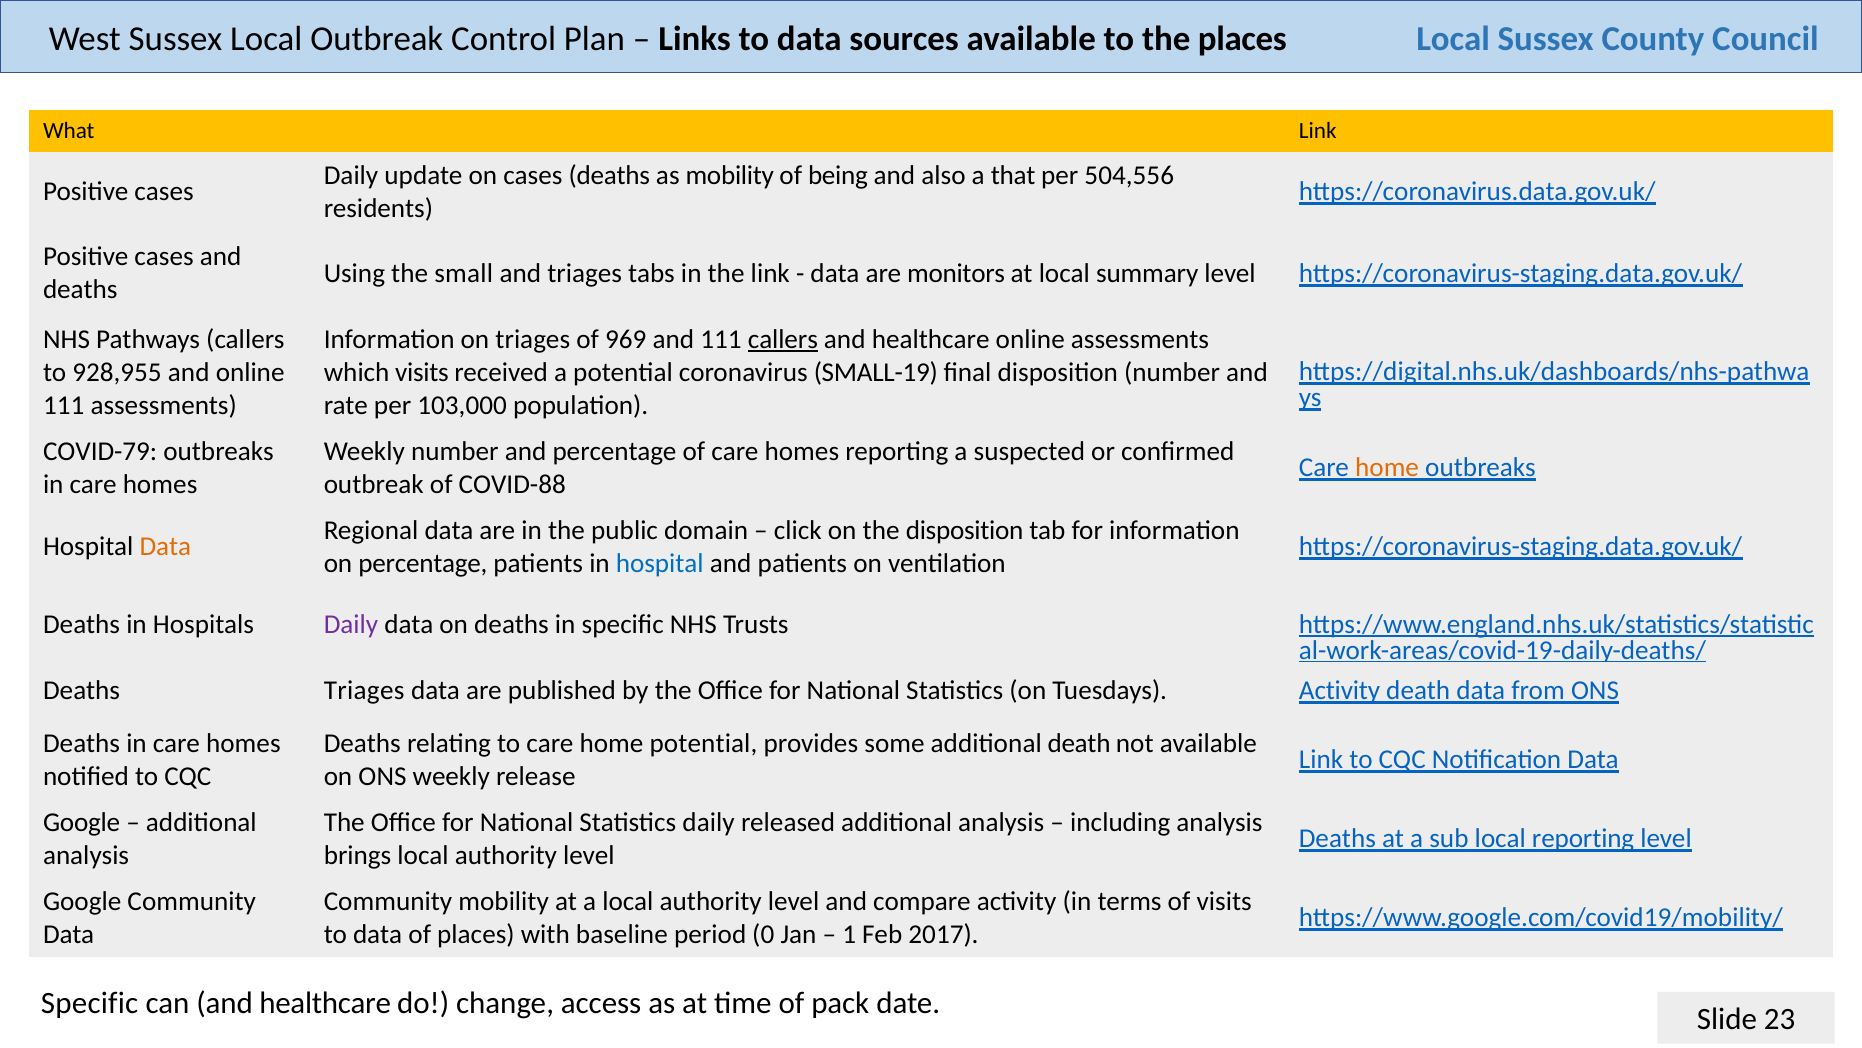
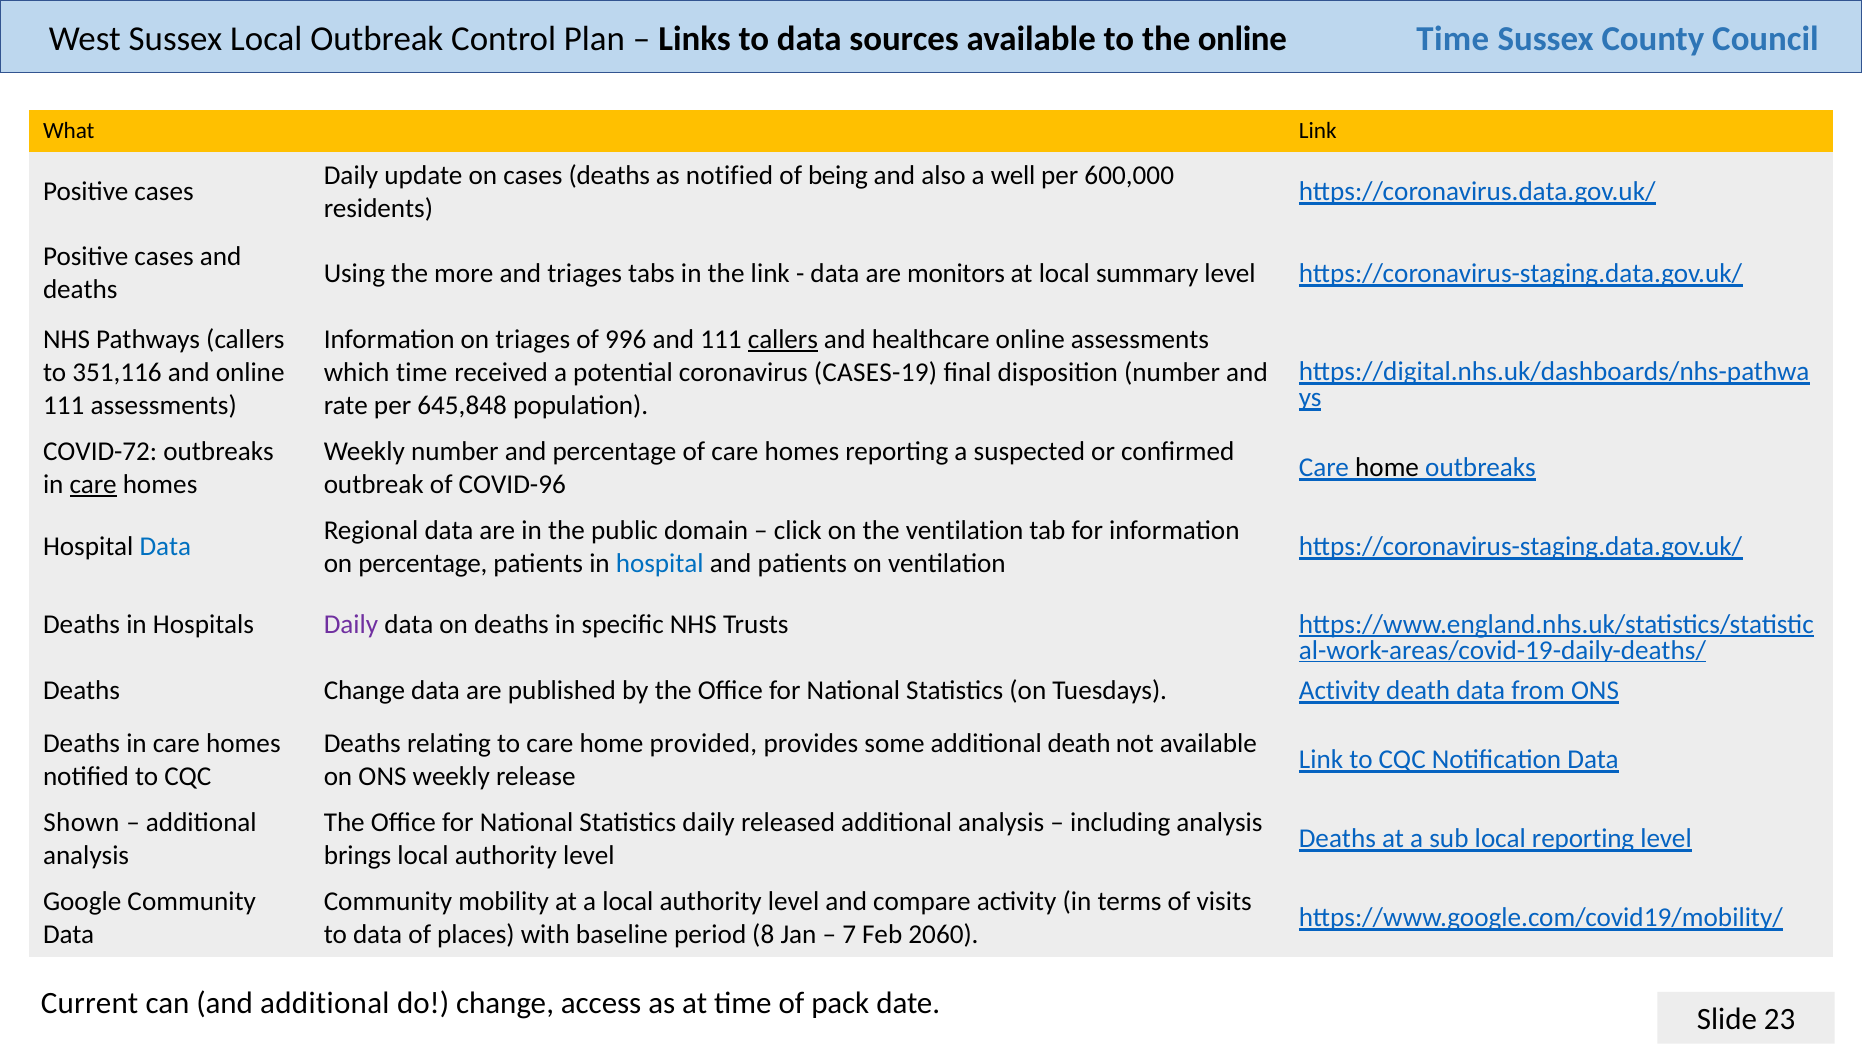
Local: Local -> Time (1453, 39)
the places: places -> online (1242, 39)
as mobility: mobility -> notified (730, 175)
that: that -> well (1013, 175)
504,556: 504,556 -> 600,000 (1129, 175)
small: small -> more (464, 273)
969: 969 -> 996 (626, 339)
928,955: 928,955 -> 351,116 (117, 372)
which visits: visits -> time (422, 372)
SMALL-19: SMALL-19 -> CASES-19 (875, 372)
103,000: 103,000 -> 645,848 (462, 405)
COVID-79: COVID-79 -> COVID-72 (100, 451)
home colour: orange -> black (1387, 467)
care underline: none -> present (93, 484)
COVID-88: COVID-88 -> COVID-96 (512, 484)
the disposition: disposition -> ventilation (965, 530)
Data colour: orange -> blue (165, 546)
Deaths Triages: Triages -> Change (364, 690)
home potential: potential -> provided (703, 743)
Google: Google -> Shown (81, 822)
0: 0 -> 8 (763, 934)
1: 1 -> 7 (849, 934)
2017: 2017 -> 2060 (944, 934)
Specific: Specific -> Current (90, 1003)
can and healthcare: healthcare -> additional (325, 1003)
